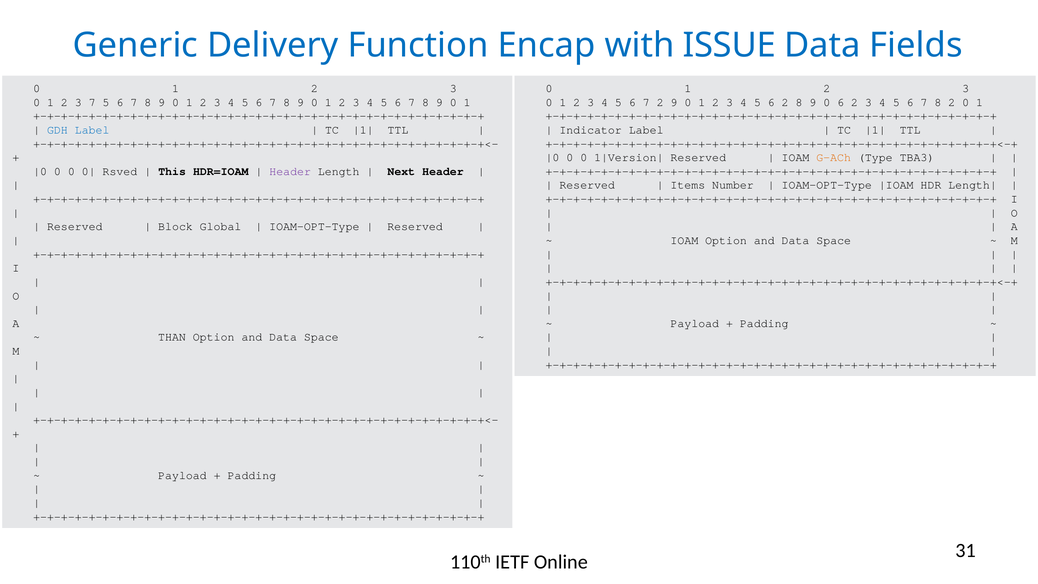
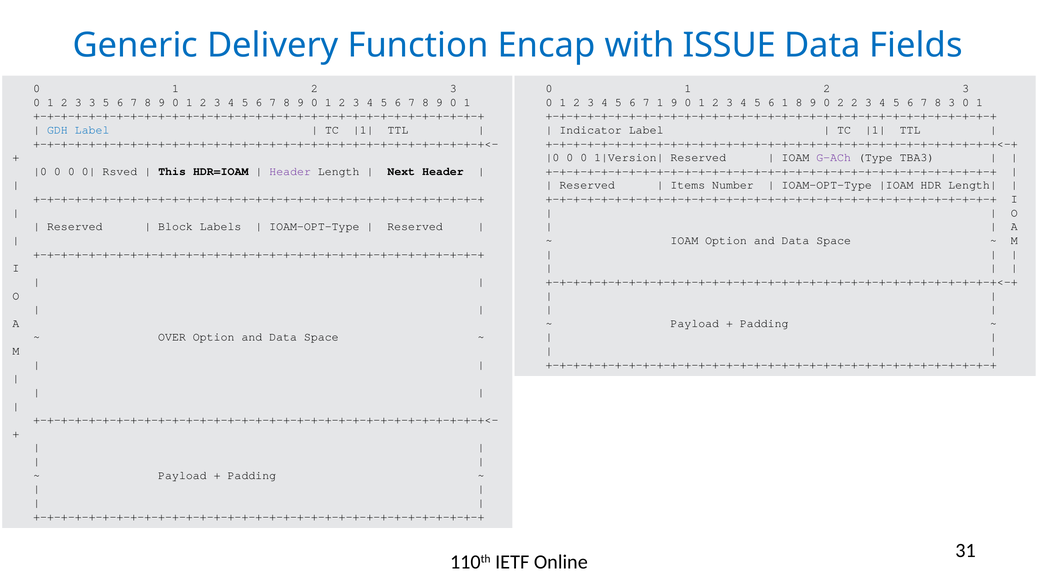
3 7: 7 -> 3 (92, 102)
7 2: 2 -> 1 (660, 102)
5 6 2: 2 -> 1 (785, 102)
0 6: 6 -> 2 (841, 102)
8 2: 2 -> 3 (952, 102)
G-ACh colour: orange -> purple (834, 158)
Global: Global -> Labels (221, 227)
THAN: THAN -> OVER (172, 337)
